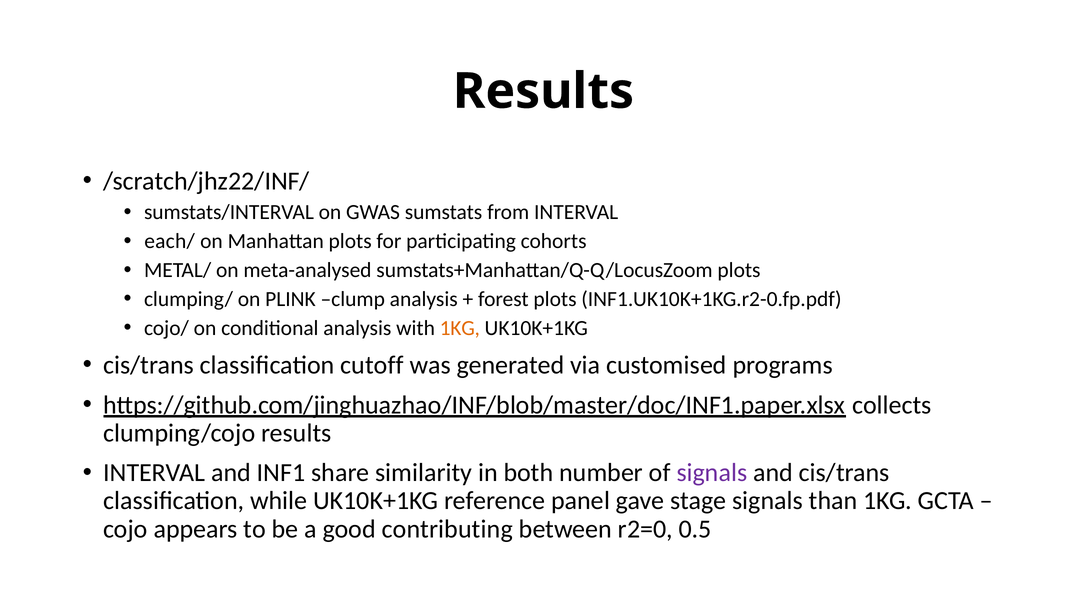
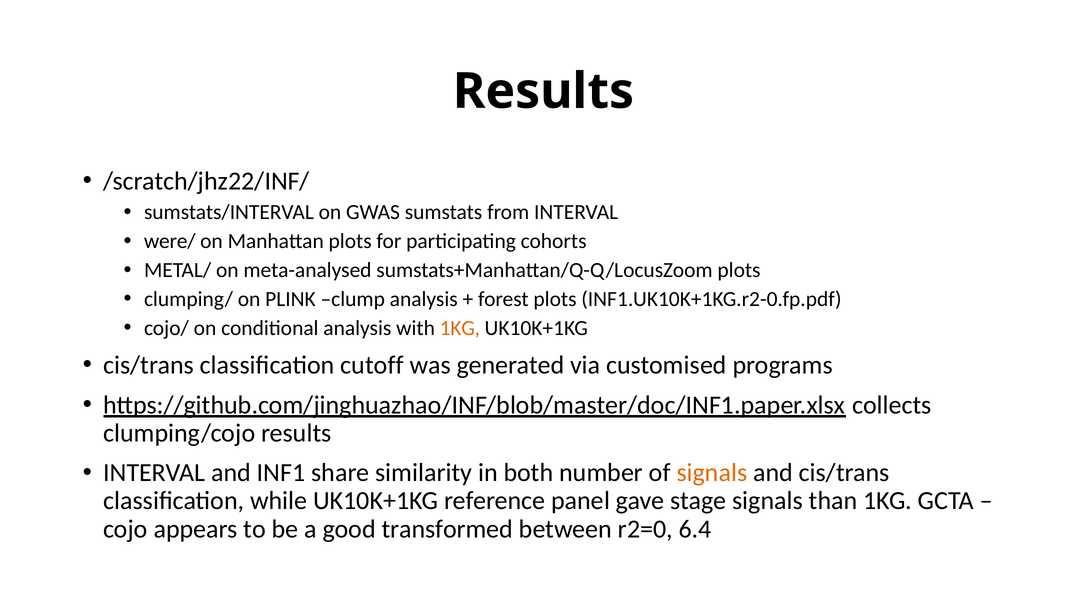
each/: each/ -> were/ (170, 241)
signals colour: purple -> orange (712, 472)
contributing: contributing -> transformed (447, 529)
0.5: 0.5 -> 6.4 (695, 529)
